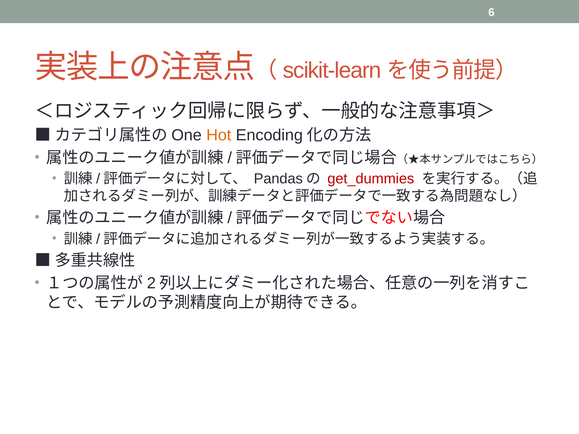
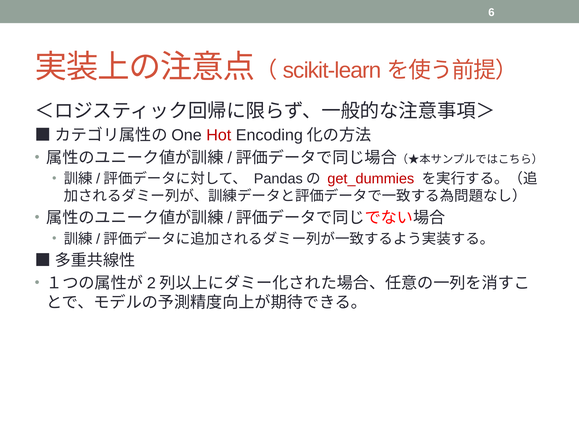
Hot colour: orange -> red (219, 135)
